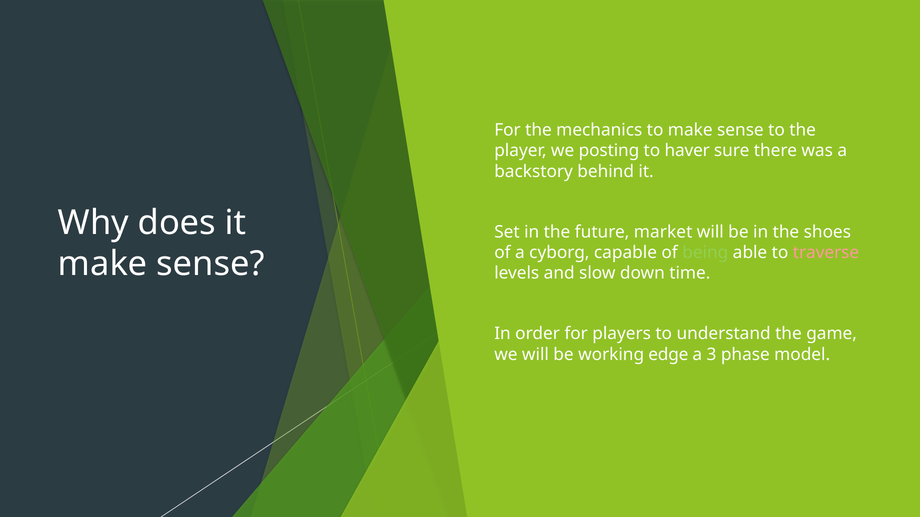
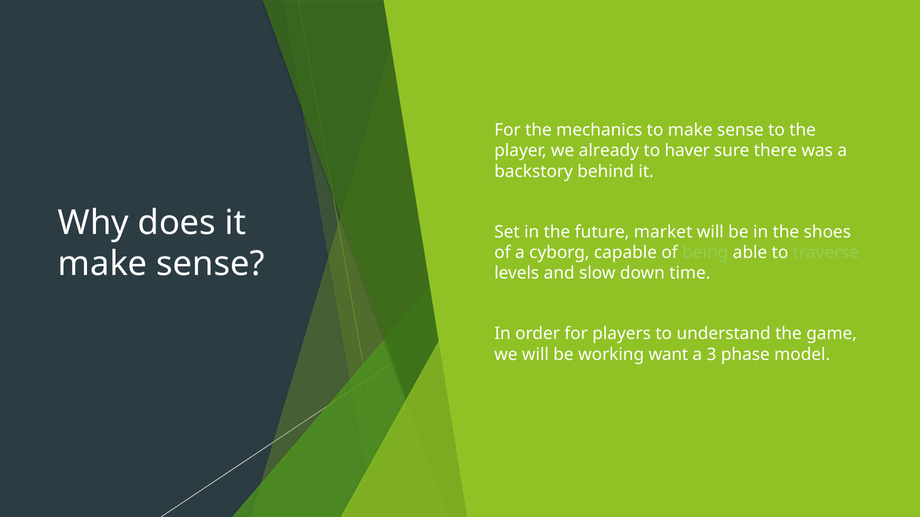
posting: posting -> already (609, 151)
traverse colour: pink -> light green (826, 253)
edge: edge -> want (668, 355)
